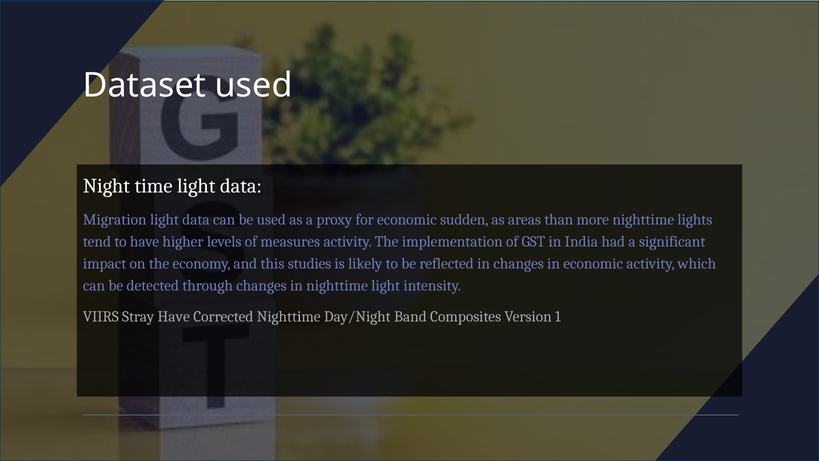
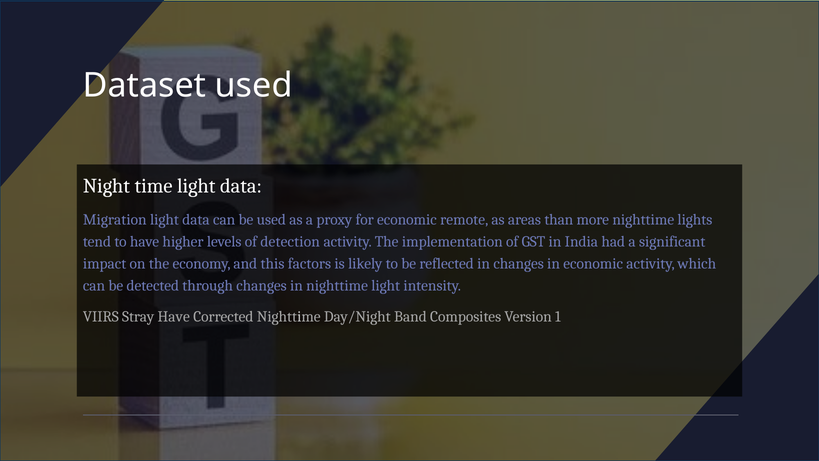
sudden: sudden -> remote (464, 219)
measures: measures -> detection (290, 242)
studies: studies -> factors (309, 264)
